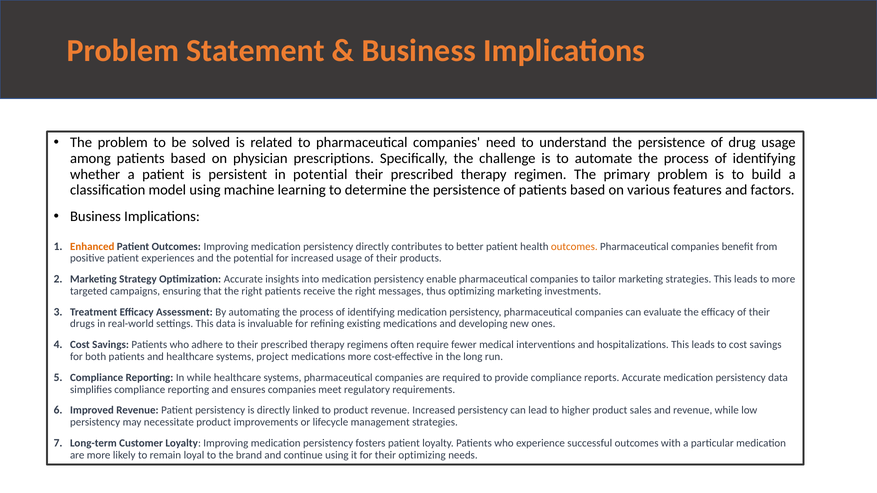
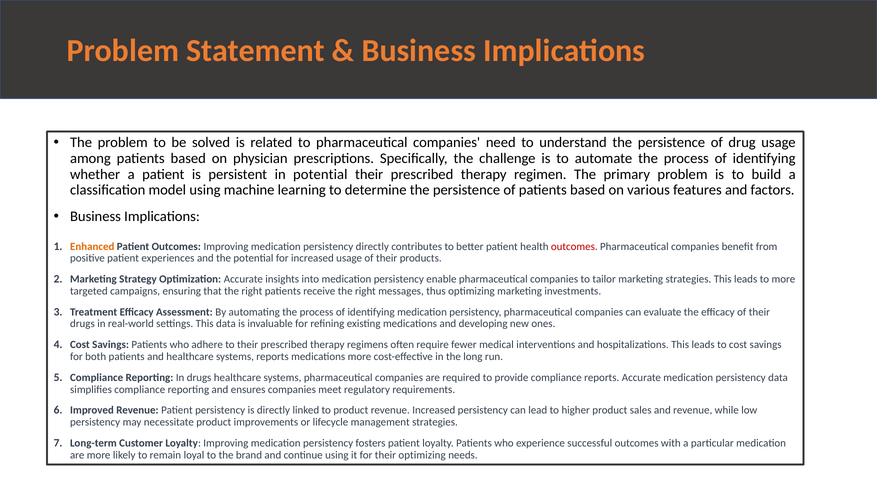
outcomes colour: orange -> red (574, 247)
systems project: project -> reports (273, 357)
In while: while -> drugs (199, 378)
